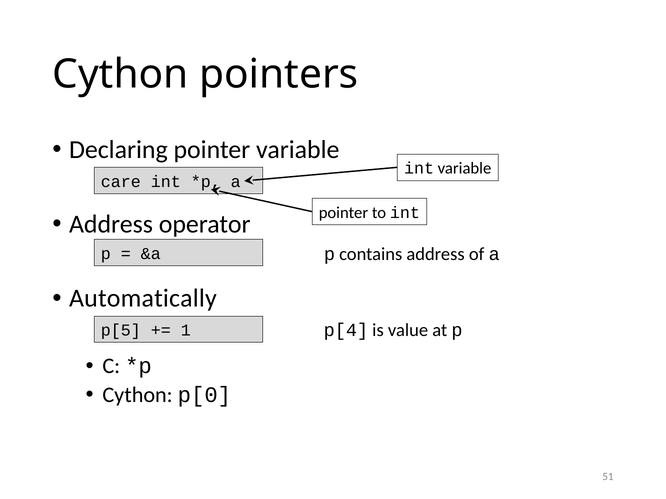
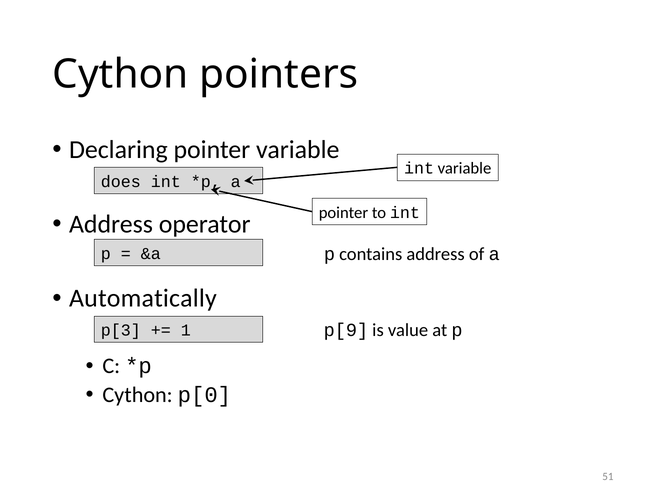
care: care -> does (121, 182)
p[4: p[4 -> p[9 (346, 331)
p[5: p[5 -> p[3 (121, 331)
